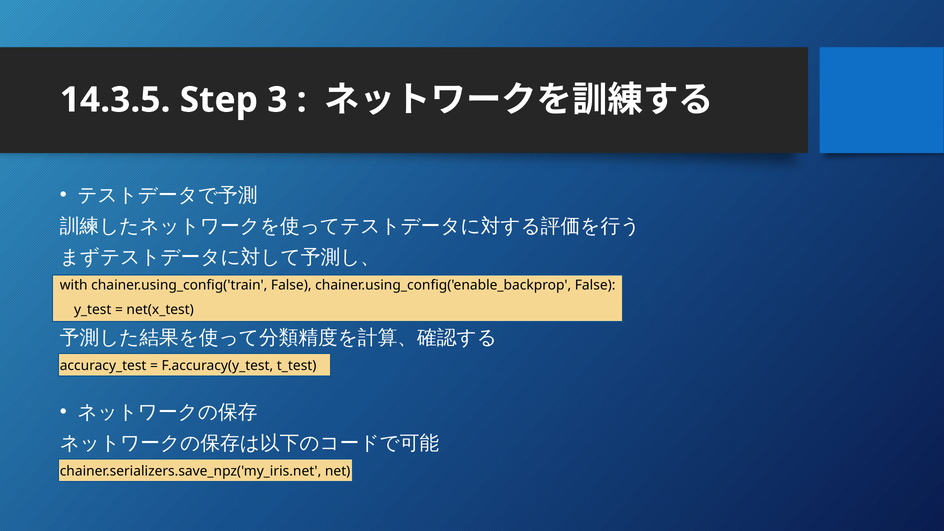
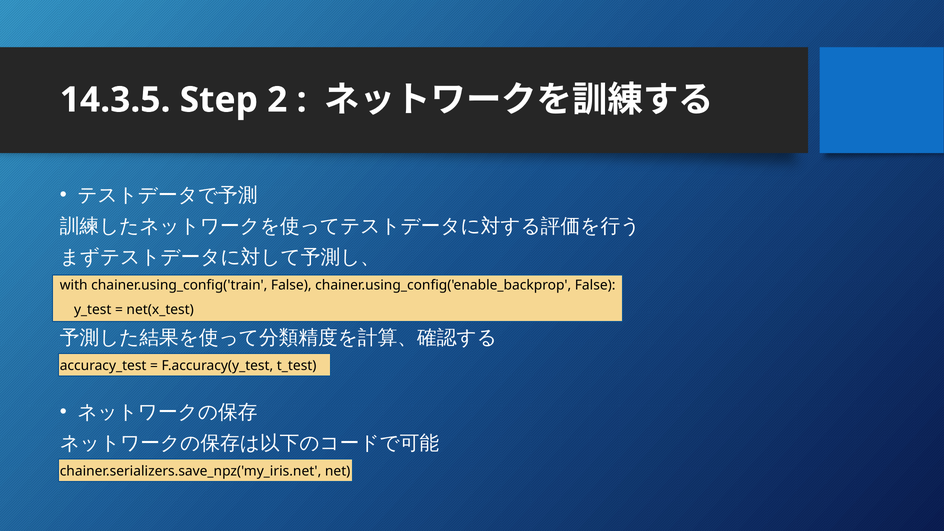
3: 3 -> 2 (277, 100)
